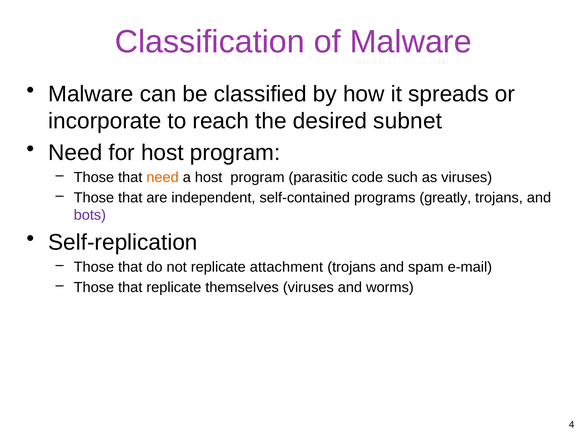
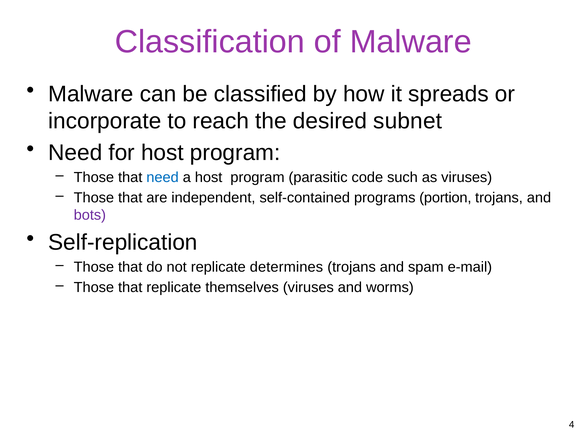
need colour: orange -> blue (163, 178)
greatly: greatly -> portion (445, 198)
attachment: attachment -> determines (286, 267)
